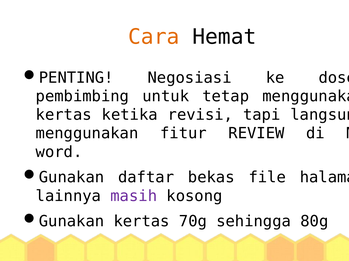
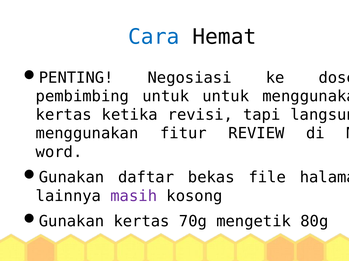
Cara colour: orange -> blue (154, 37)
untuk tetap: tetap -> untuk (226, 97)
sehingga: sehingga -> mengetik (254, 222)
